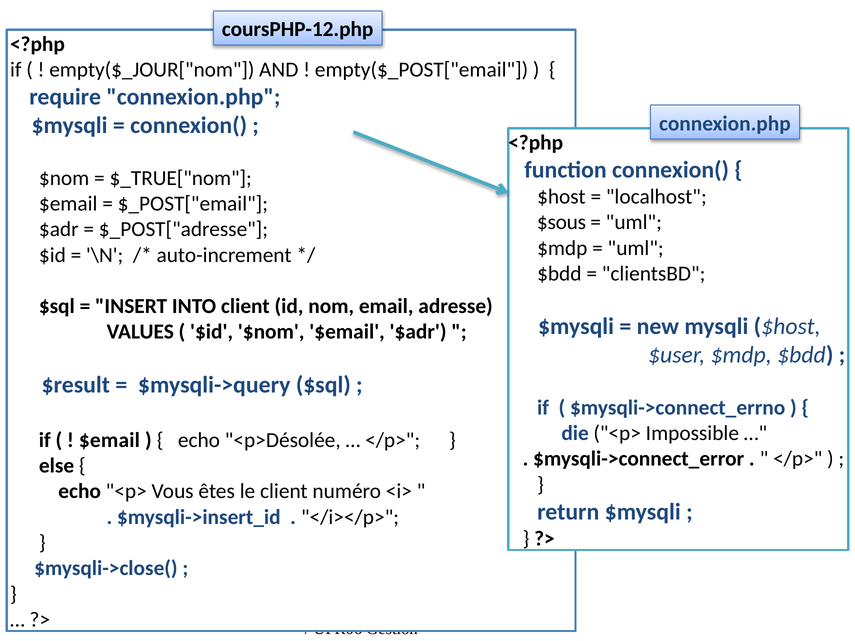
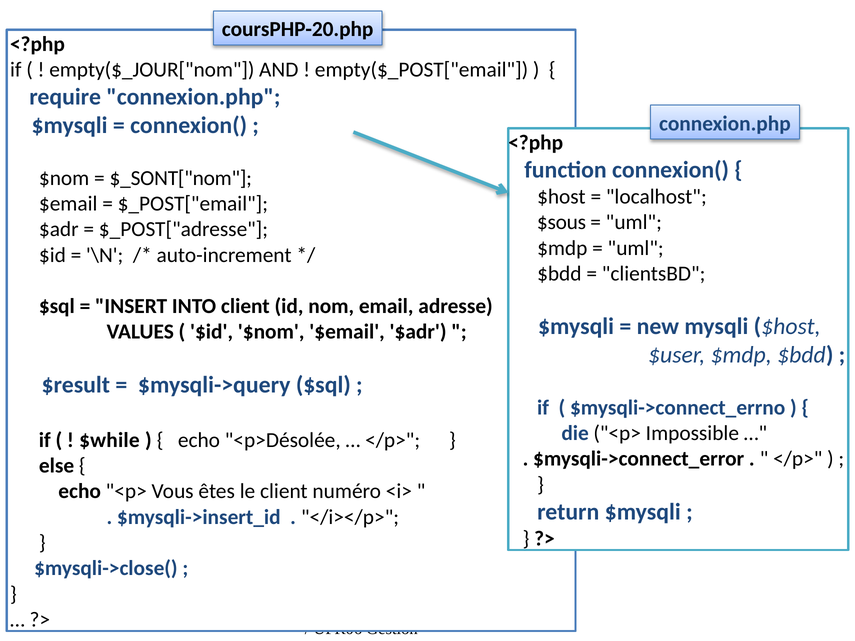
coursPHP-12.php: coursPHP-12.php -> coursPHP-20.php (298, 29)
$_TRUE["nom: $_TRUE["nom -> $_SONT["nom (181, 178)
$email: $email -> $while (109, 440)
